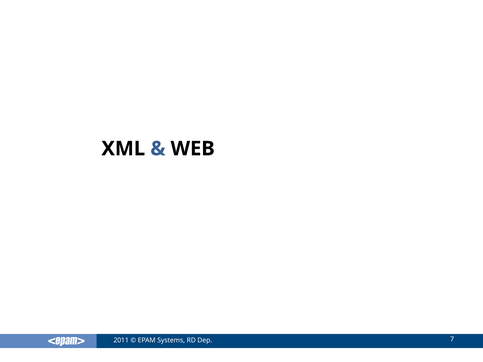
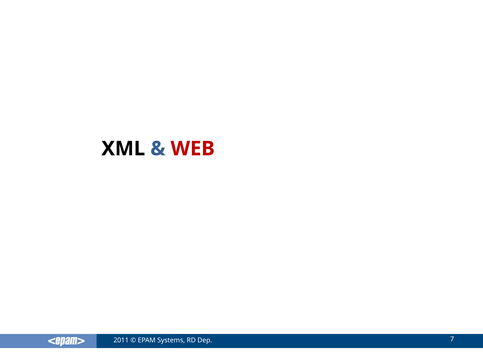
WEB colour: black -> red (193, 149)
